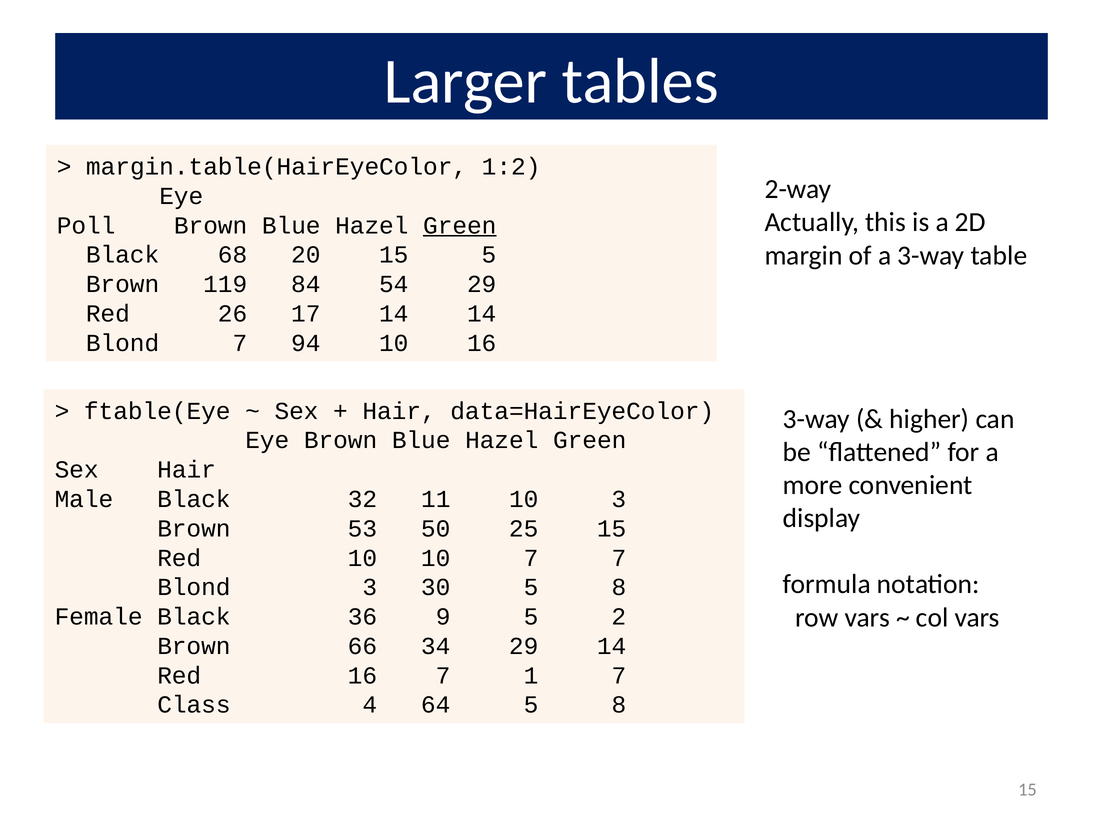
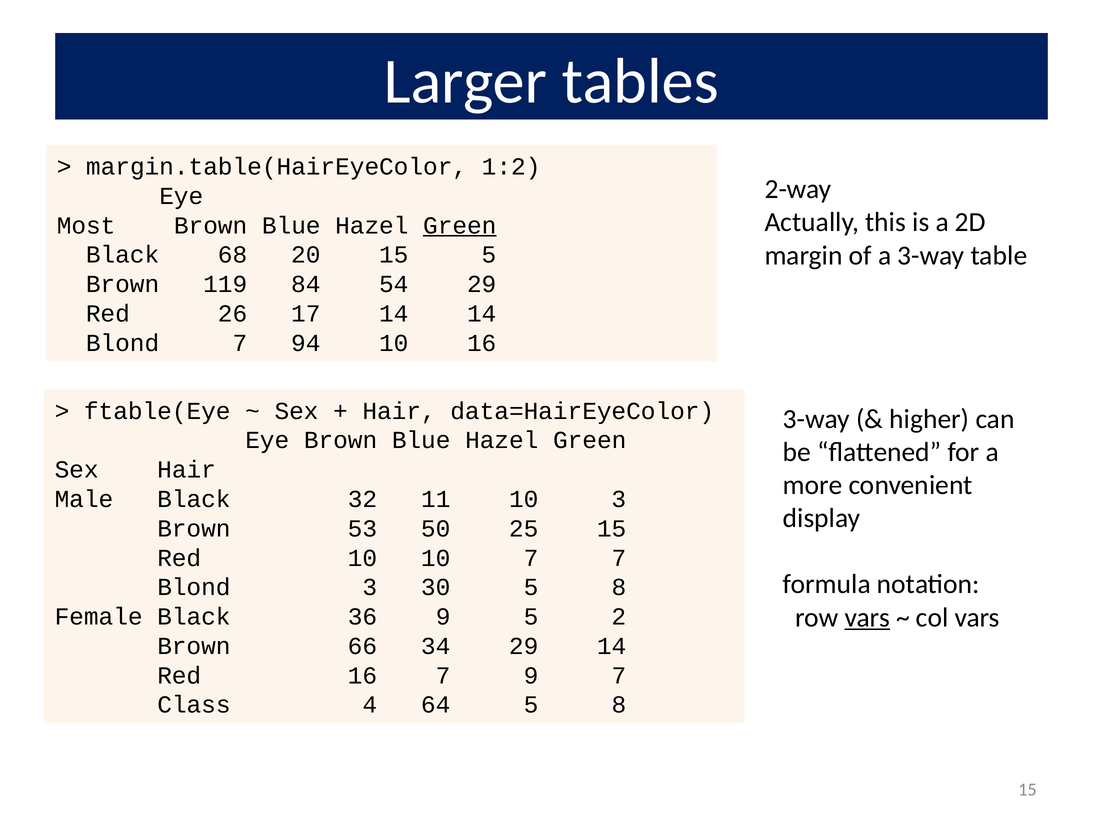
Poll: Poll -> Most (86, 226)
vars underline: none -> present (867, 618)
7 1: 1 -> 9 (531, 676)
